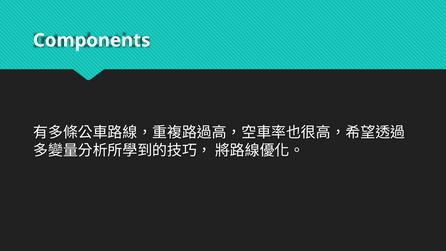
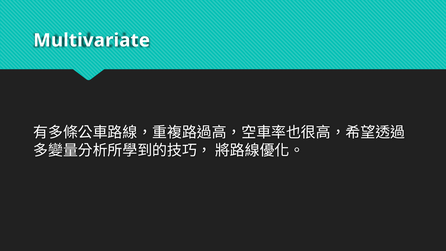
Components: Components -> Multivariate (92, 40)
